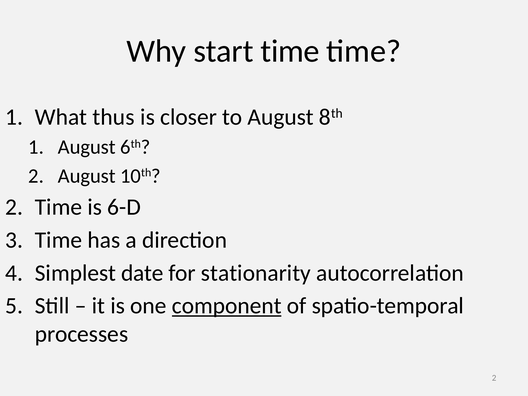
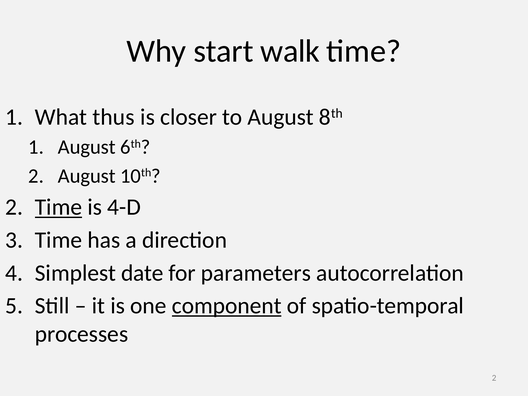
start time: time -> walk (290, 51)
Time underline: none -> present (59, 207)
6-D: 6-D -> 4-D (124, 207)
stationarity: stationarity -> parameters (256, 273)
